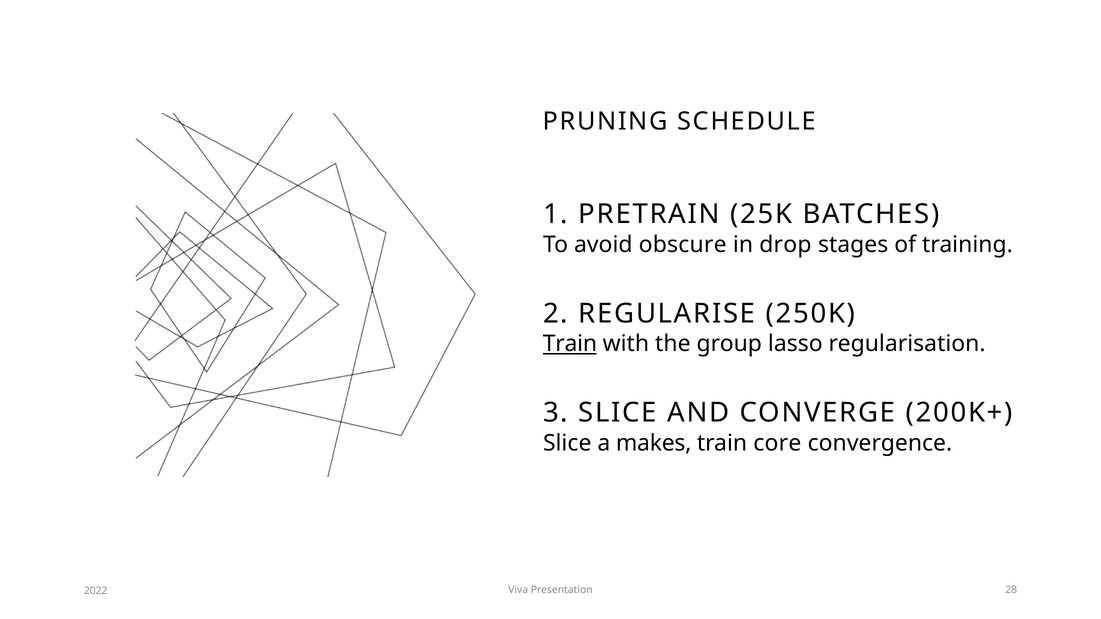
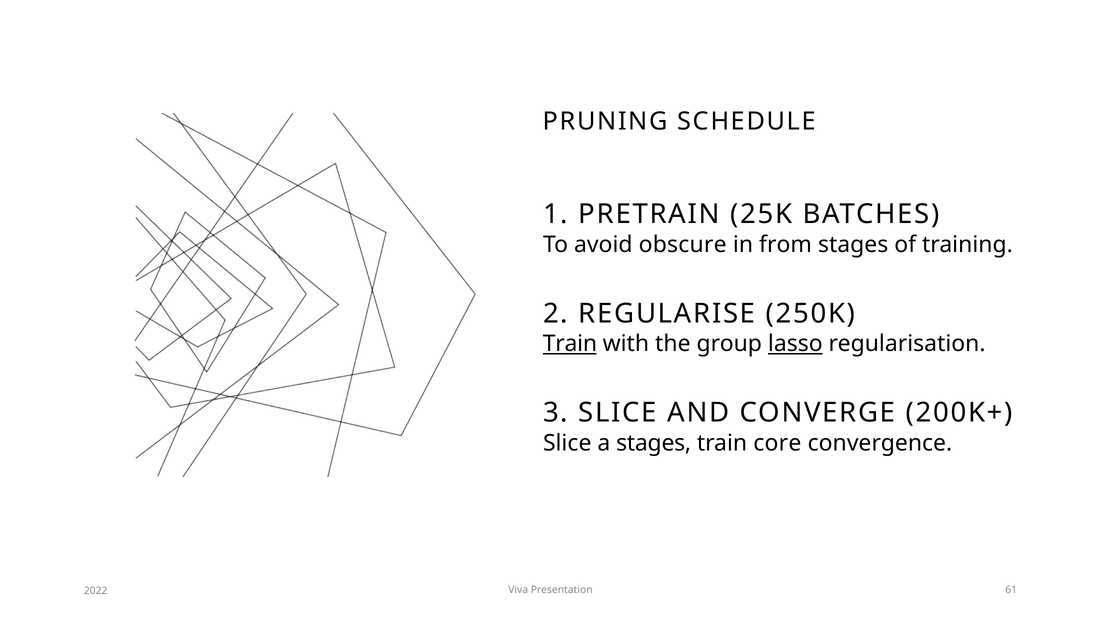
drop: drop -> from (785, 245)
lasso underline: none -> present (795, 344)
a makes: makes -> stages (654, 443)
28: 28 -> 61 (1011, 590)
